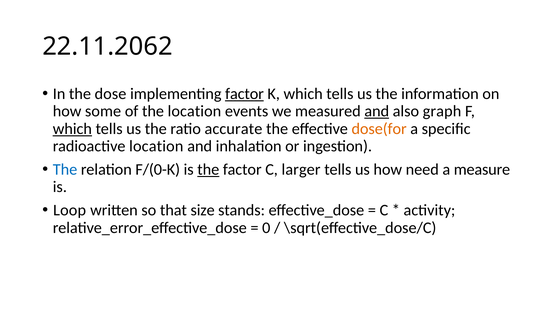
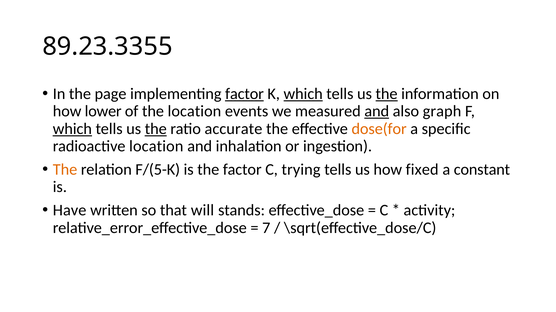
22.11.2062: 22.11.2062 -> 89.23.3355 (107, 47)
dose: dose -> page (111, 94)
which underline: none -> present (303, 94)
the underline: none -> present (387, 94)
some: some -> lower (103, 112)
the underline: none -> present (156, 129)
The colour: blue -> orange (65, 170)
F/(0-K: F/(0-K -> F/(5-K (158, 170)
the underline: present -> none (208, 170)
larger: larger -> trying (301, 170)
need: need -> fixed (422, 170)
measure: measure -> constant (482, 170)
Loop: Loop -> Have (70, 211)
size: size -> will (202, 211)
0: 0 -> 7 (266, 228)
